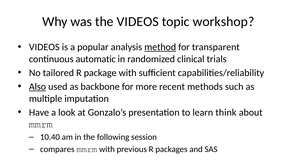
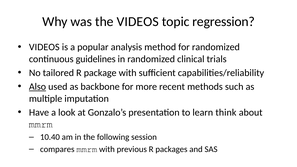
workshop: workshop -> regression (224, 22)
method underline: present -> none (160, 47)
for transparent: transparent -> randomized (216, 47)
automatic: automatic -> guidelines (96, 59)
